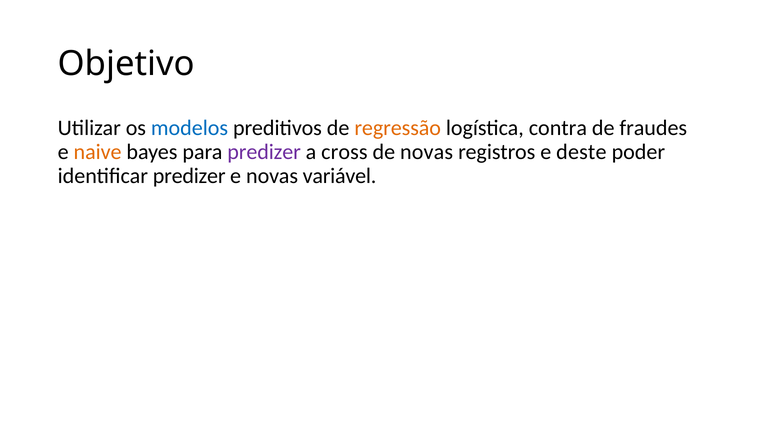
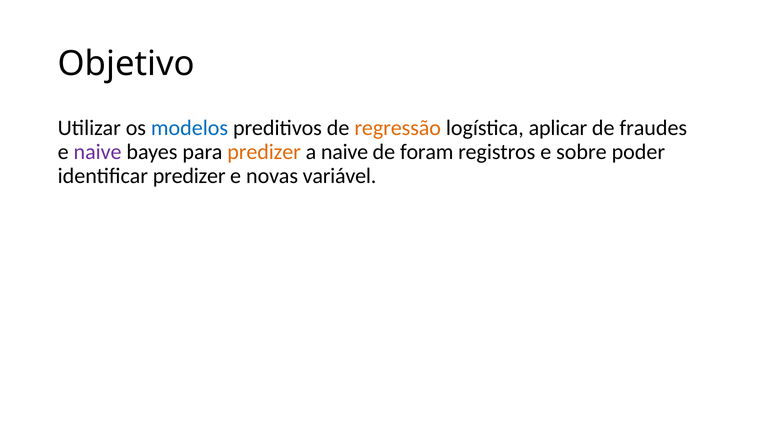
contra: contra -> aplicar (558, 128)
naive colour: orange -> purple (98, 152)
predizer colour: purple -> orange (264, 152)
a cross: cross -> naive (345, 152)
de novas: novas -> foram (427, 152)
deste: deste -> sobre (581, 152)
